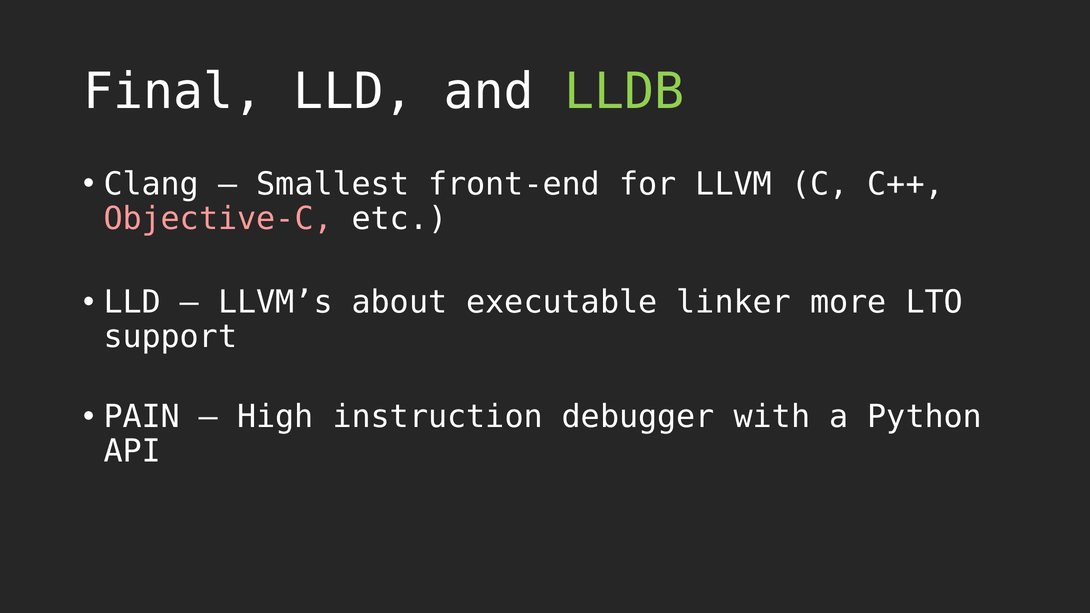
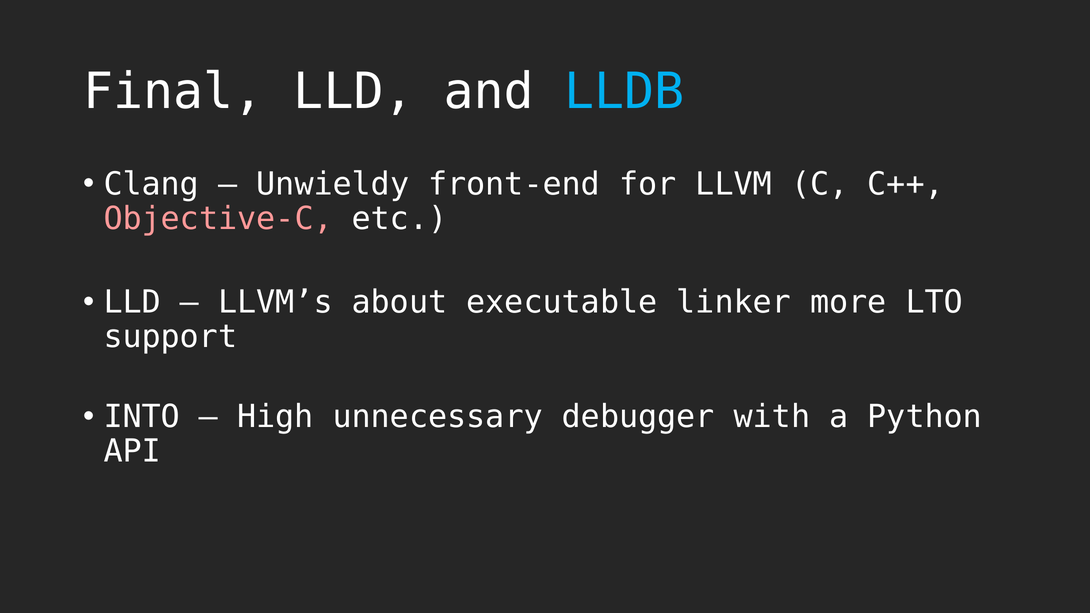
LLDB colour: light green -> light blue (624, 92)
Smallest: Smallest -> Unwieldy (333, 184)
PAIN: PAIN -> INTO (142, 417)
instruction: instruction -> unnecessary (438, 417)
